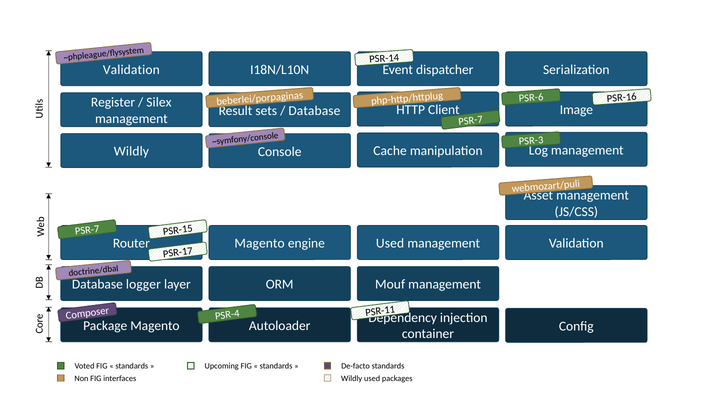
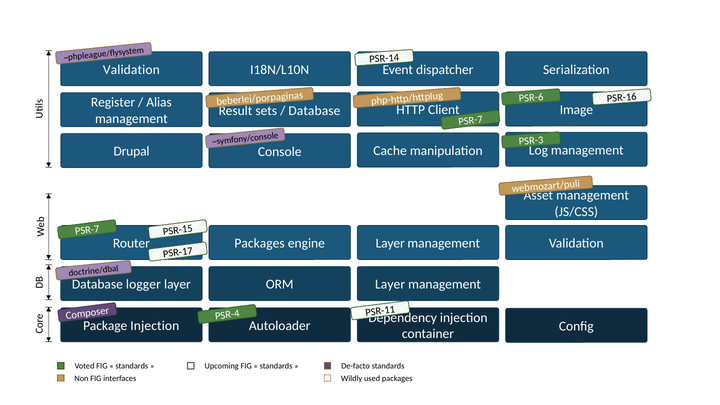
Silex: Silex -> Alias (159, 103)
Wildly: Wildly -> Drupal (132, 151)
Router Magento: Magento -> Packages (260, 243)
engine Used: Used -> Layer (390, 243)
ORM Mouf: Mouf -> Layer (390, 284)
Package Magento: Magento -> Injection (155, 326)
